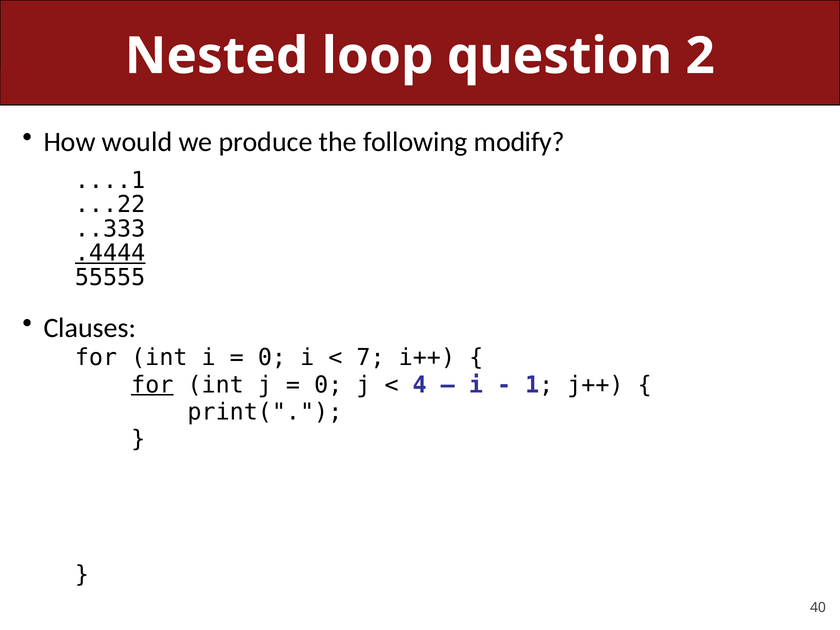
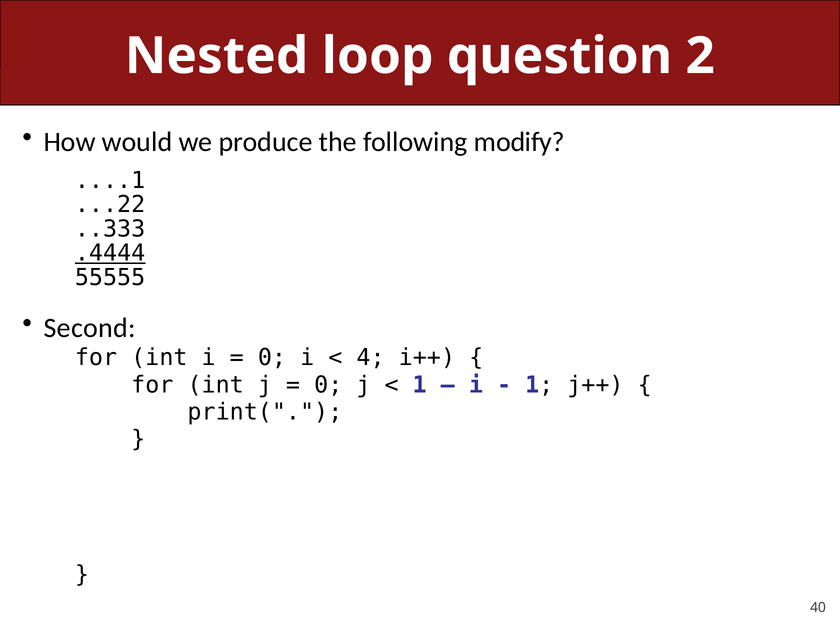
Clauses: Clauses -> Second (90, 328)
7: 7 -> 4 (371, 358)
for underline: present -> none (152, 385)
4: 4 -> 1 (420, 385)
